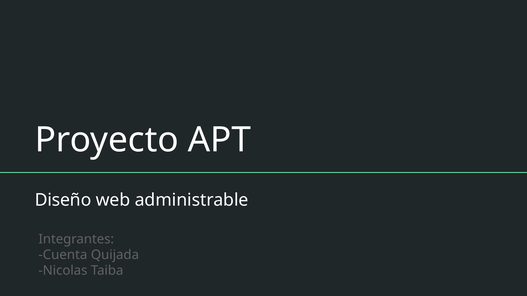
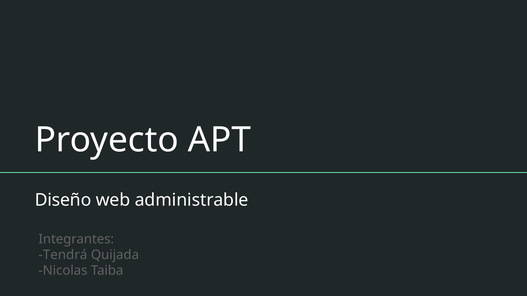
Cuenta: Cuenta -> Tendrá (63, 255)
